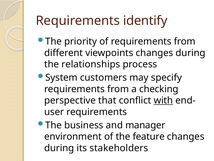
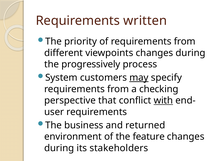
identify: identify -> written (145, 21)
relationships: relationships -> progressively (91, 64)
may underline: none -> present (139, 77)
manager: manager -> returned (145, 125)
